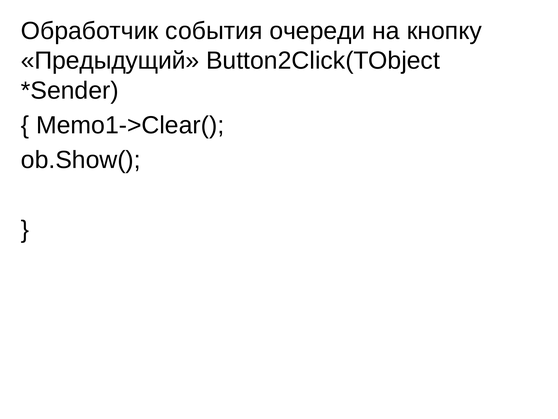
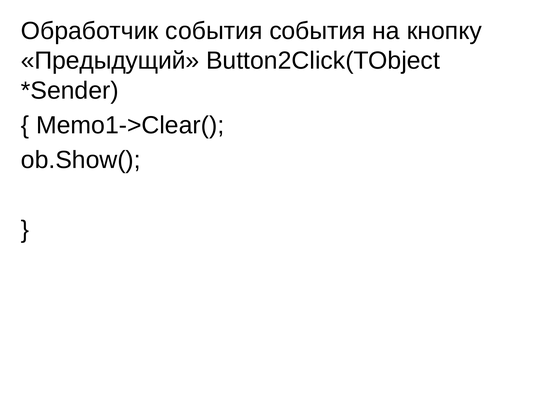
события очереди: очереди -> события (317, 31)
